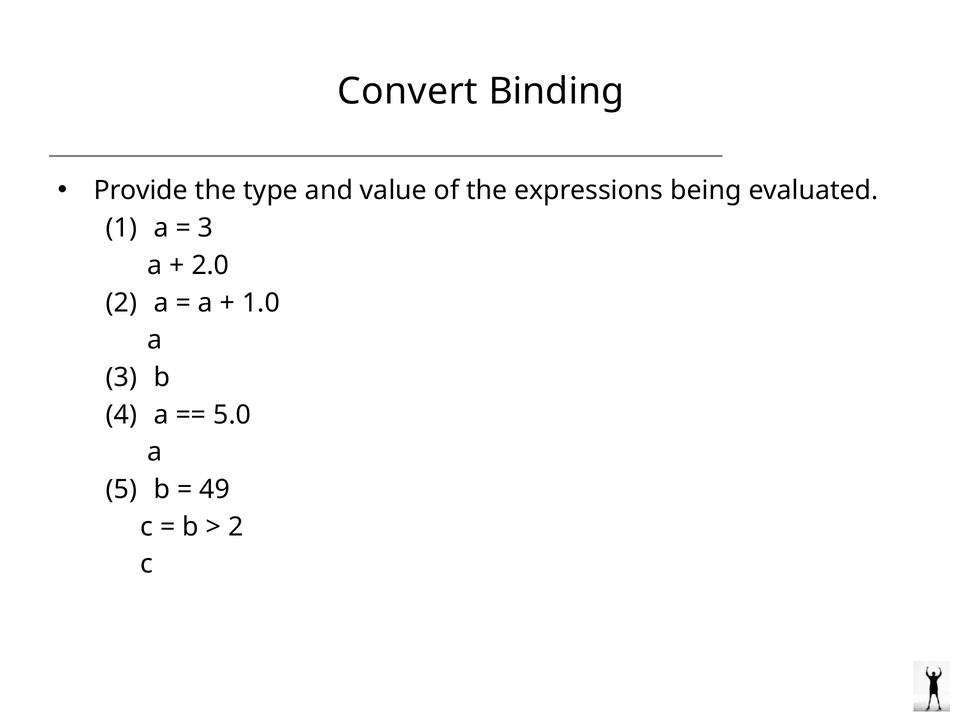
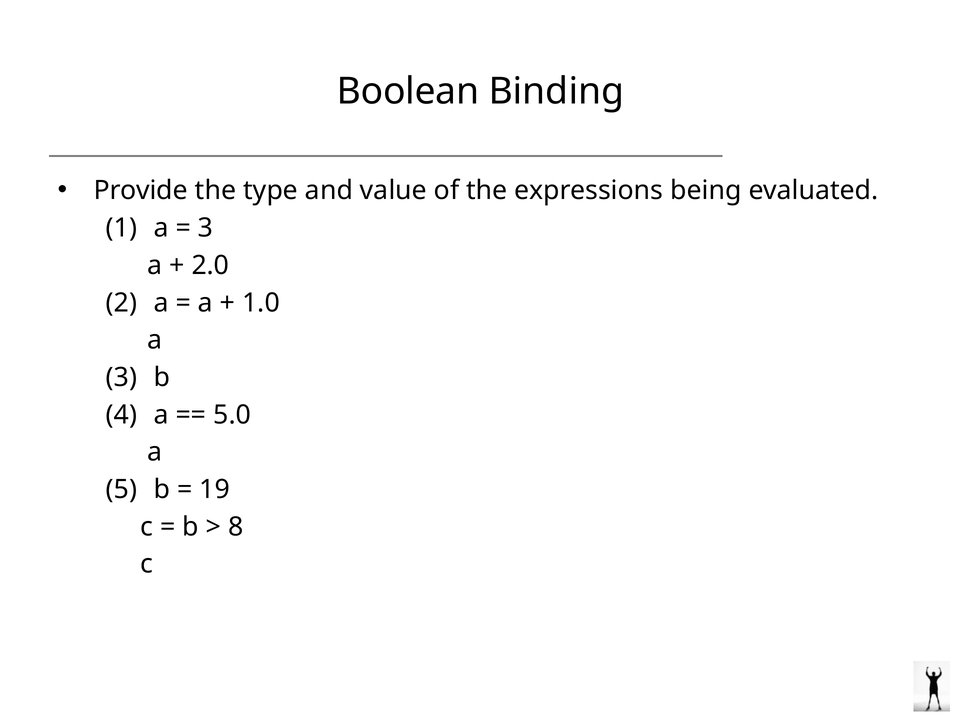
Convert: Convert -> Boolean (408, 92)
49: 49 -> 19 (215, 490)
2: 2 -> 8 (236, 527)
